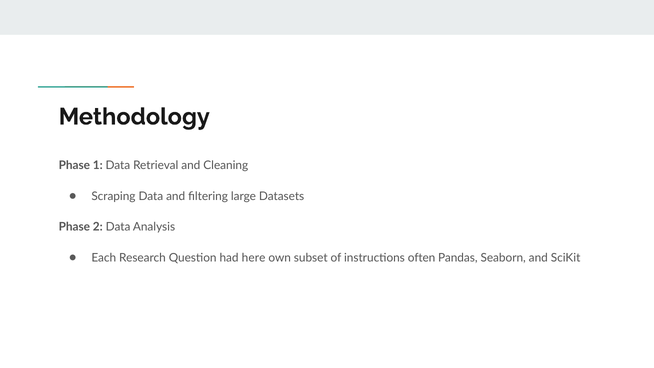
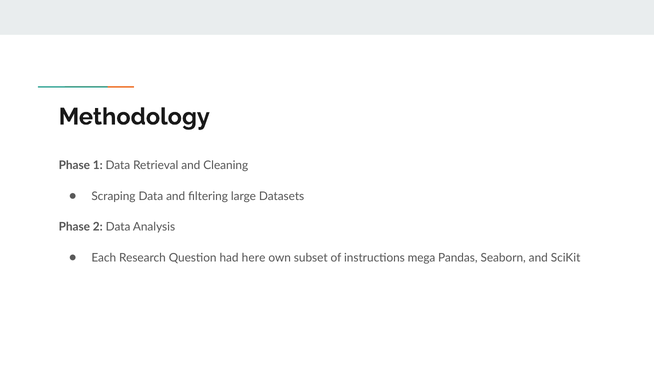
often: often -> mega (422, 258)
